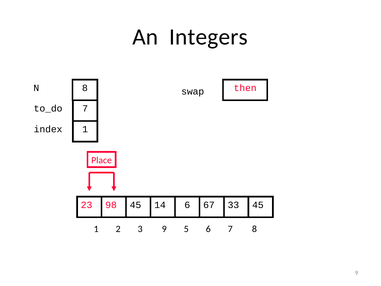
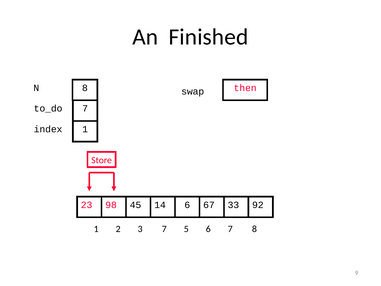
Integers: Integers -> Finished (208, 37)
Place: Place -> Store (102, 160)
23 45: 45 -> 92 (258, 205)
3 9: 9 -> 7 (164, 229)
